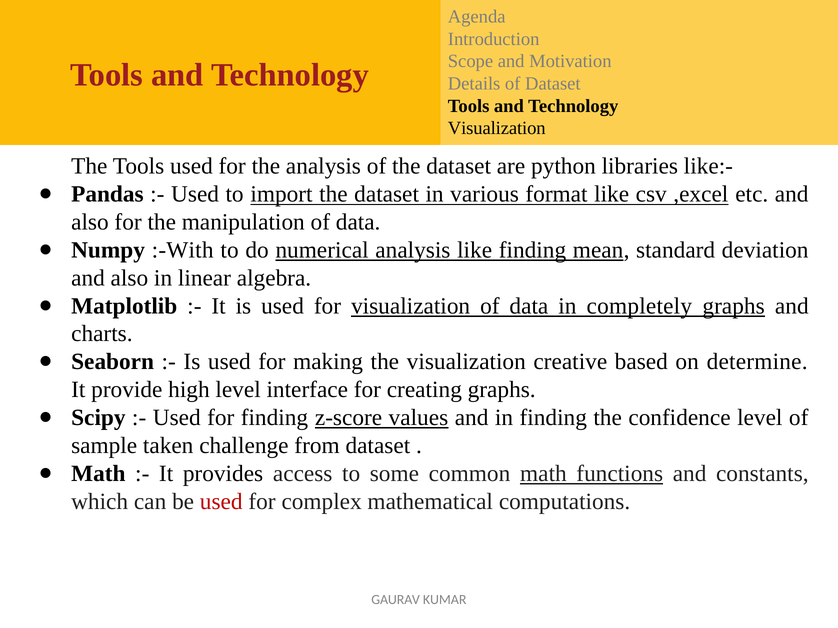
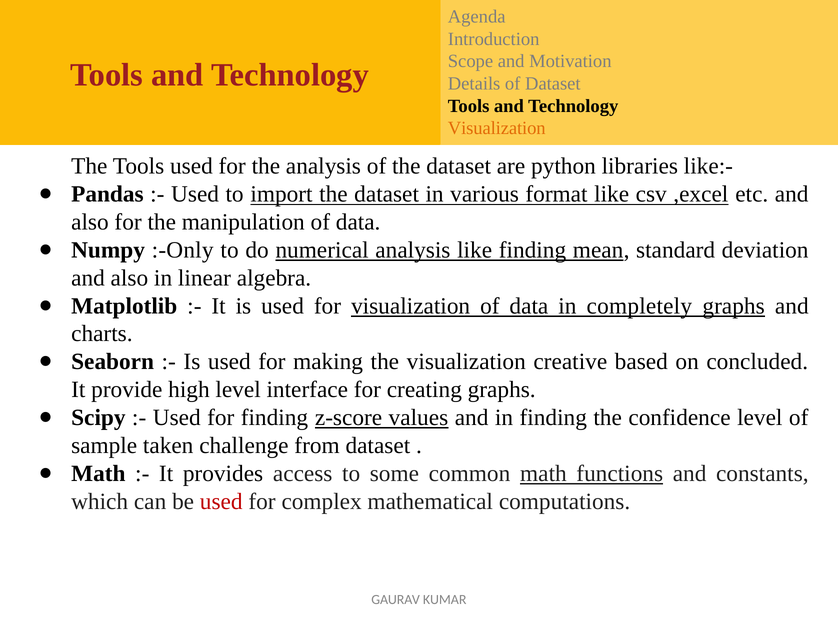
Visualization colour: black -> orange (497, 128)
:-With: :-With -> :-Only (183, 250)
determine: determine -> concluded (757, 362)
